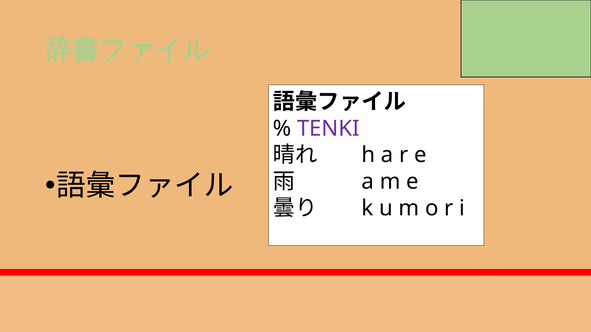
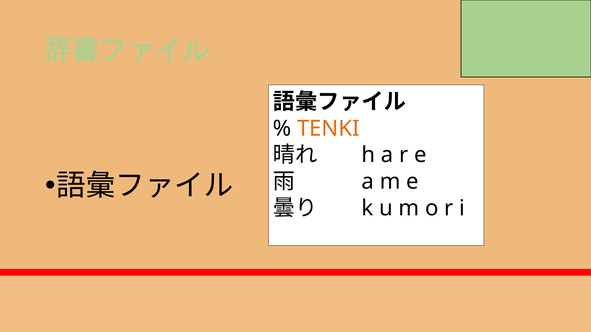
TENKI colour: purple -> orange (328, 129)
